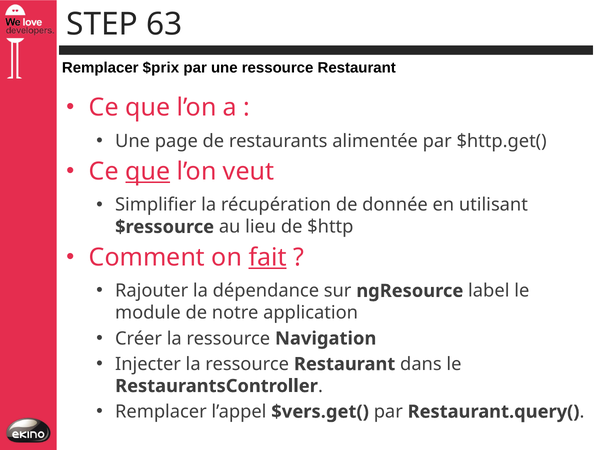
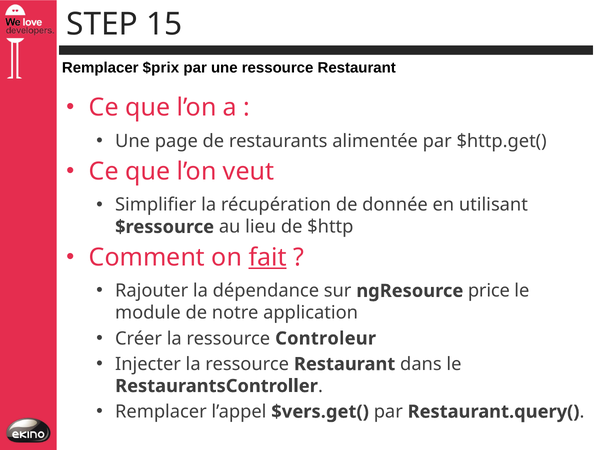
63: 63 -> 15 (164, 24)
que underline: present -> none (148, 172)
label: label -> price (489, 291)
Navigation: Navigation -> Controleur (326, 338)
